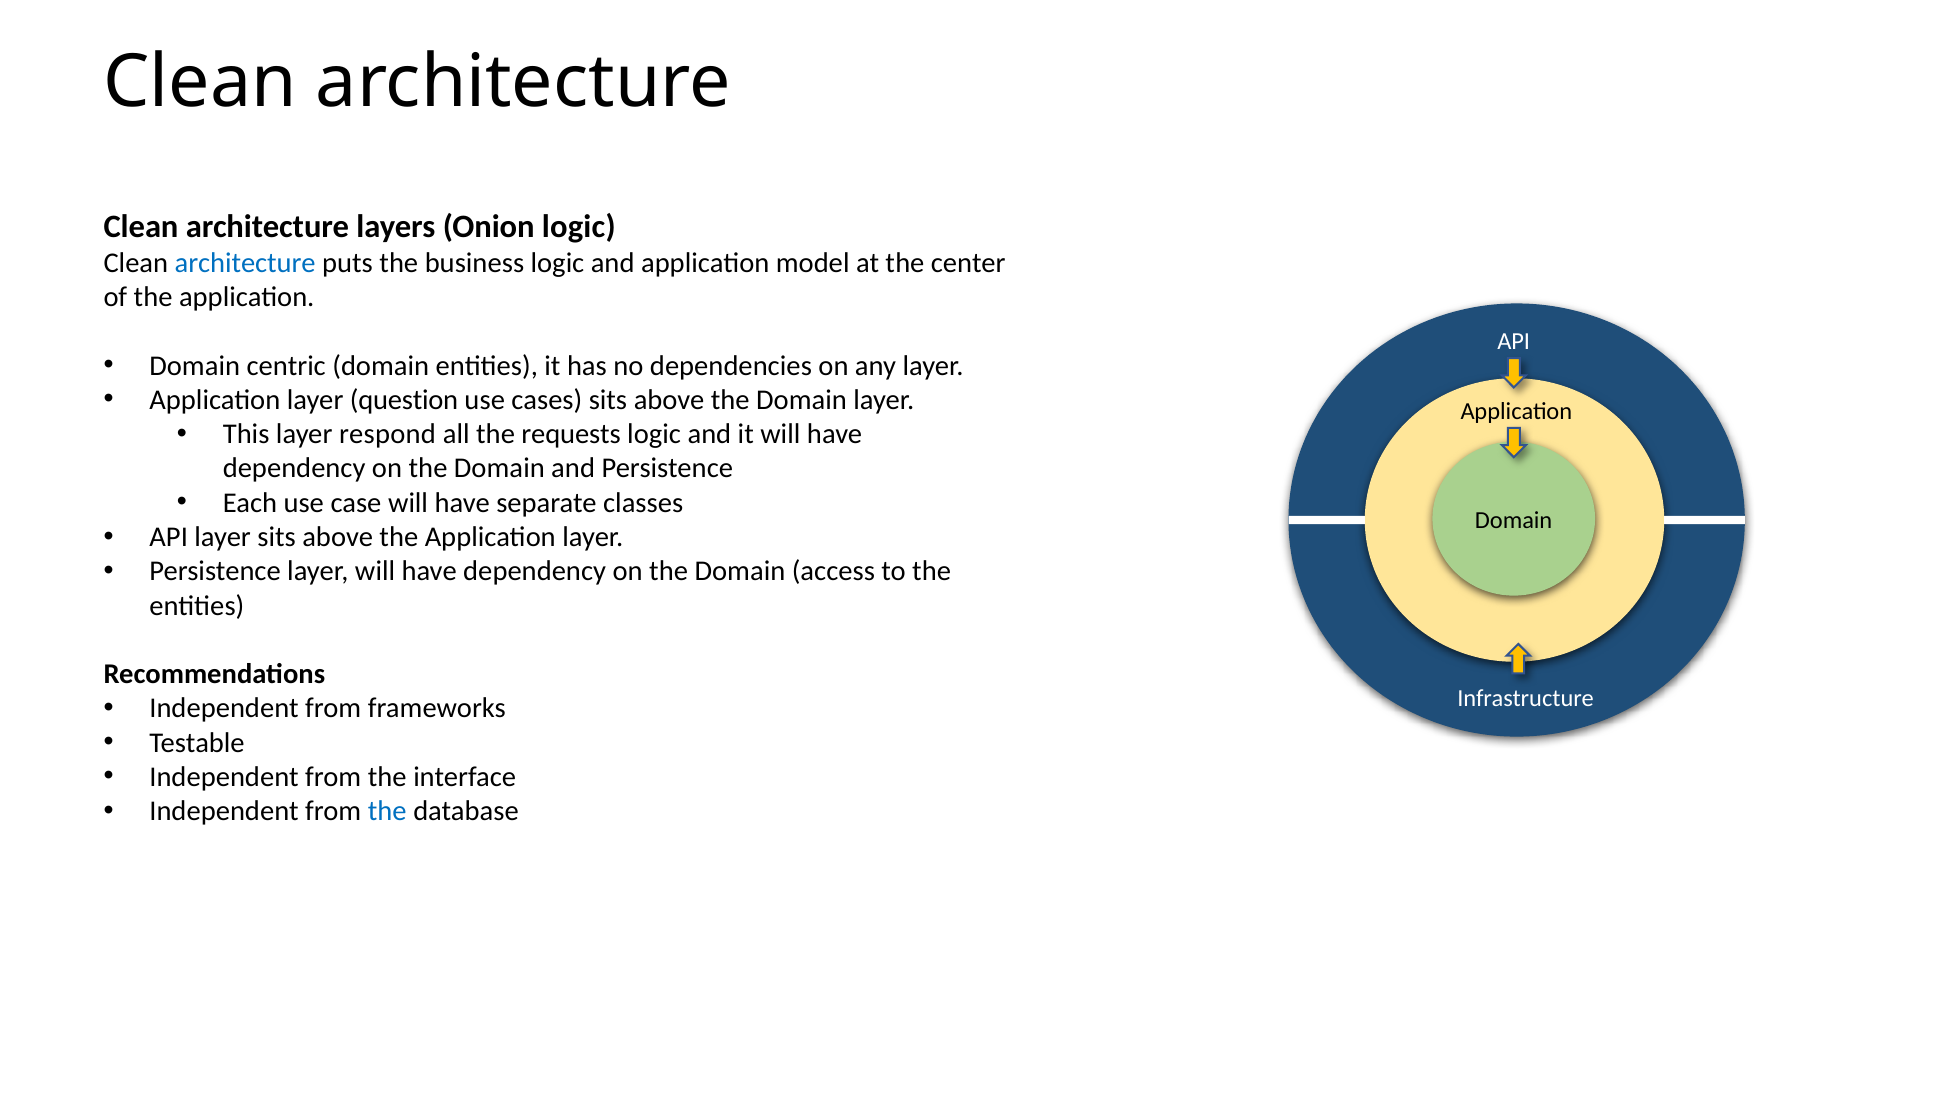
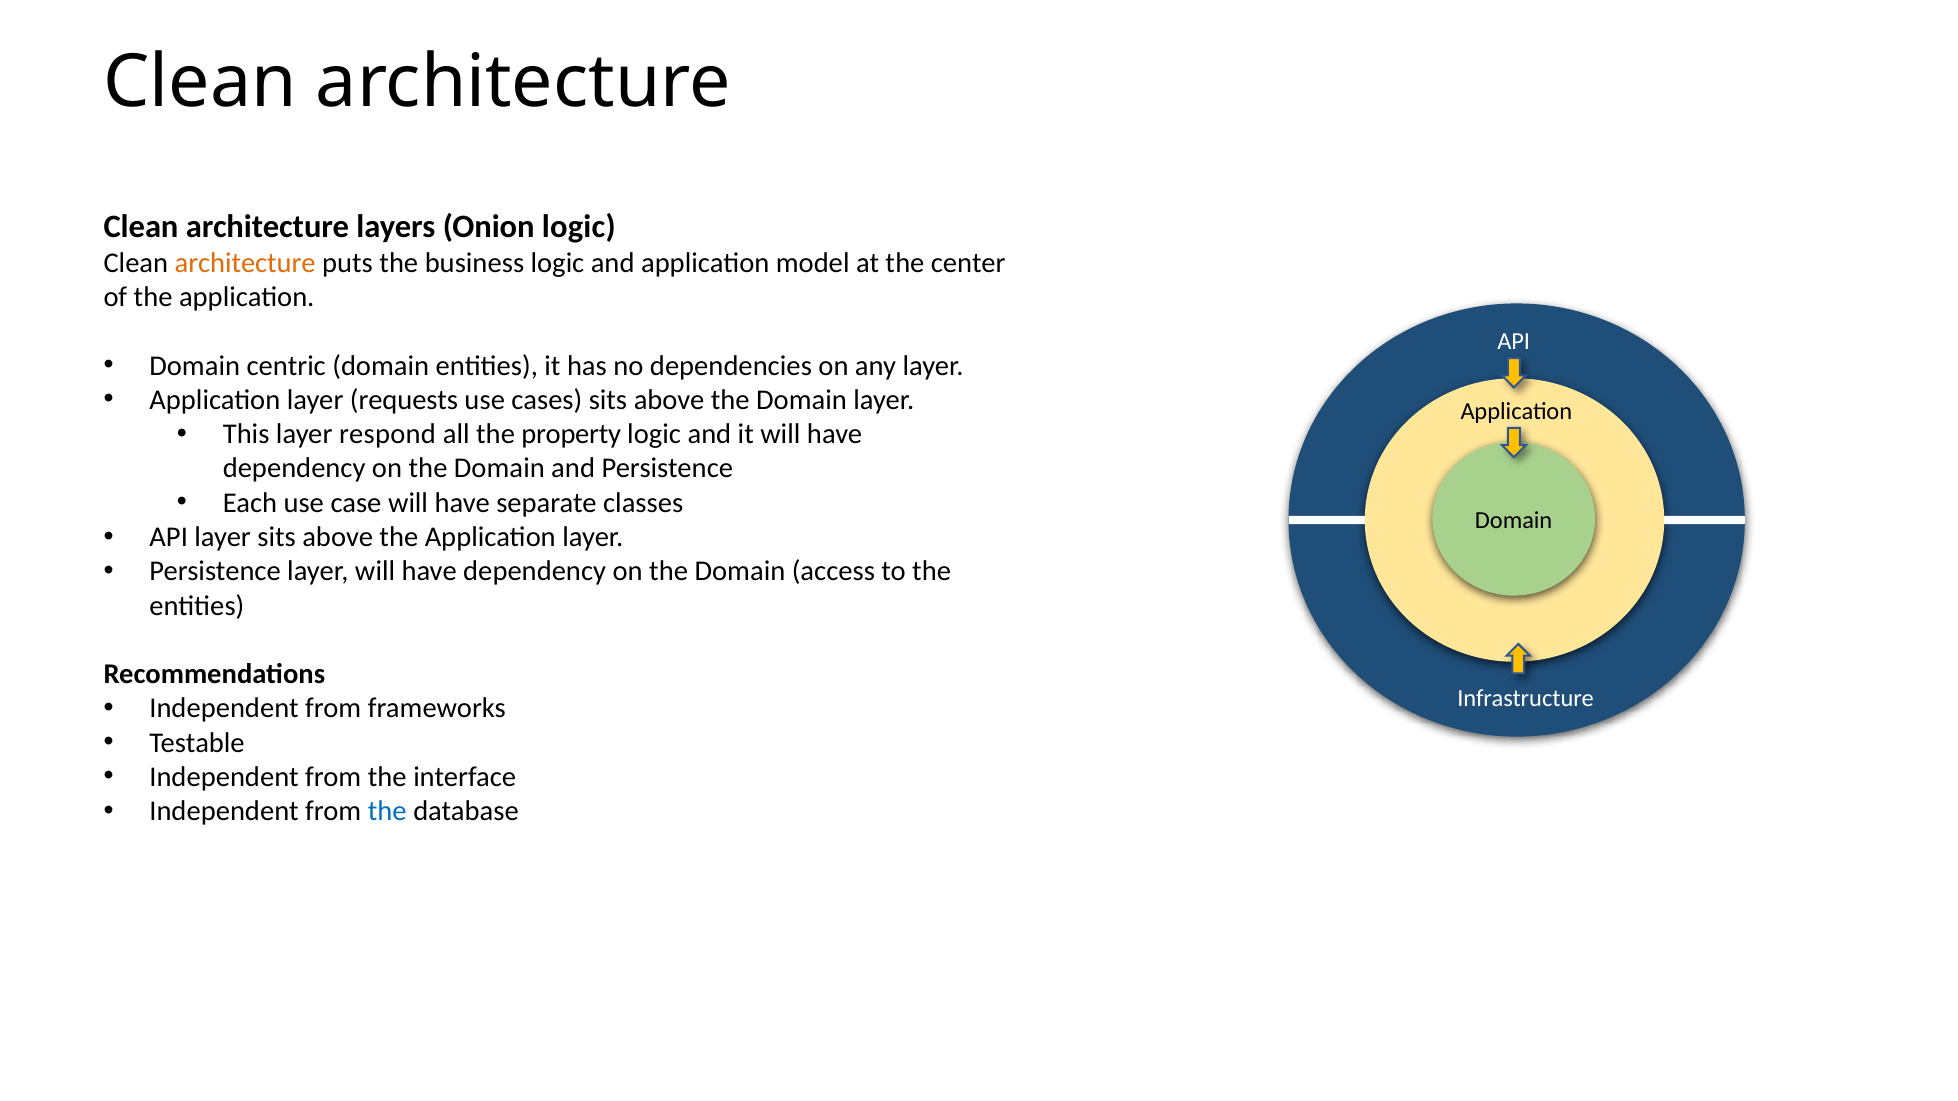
architecture colour: blue -> orange (245, 263)
question: question -> requests (404, 400)
requests: requests -> property (571, 434)
